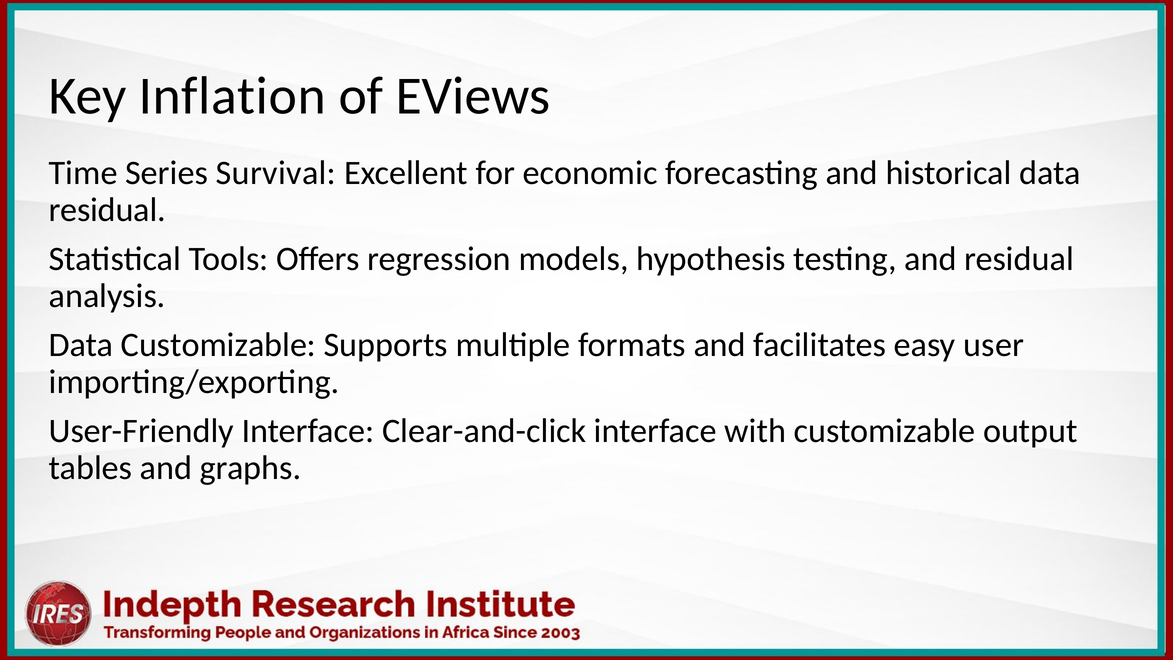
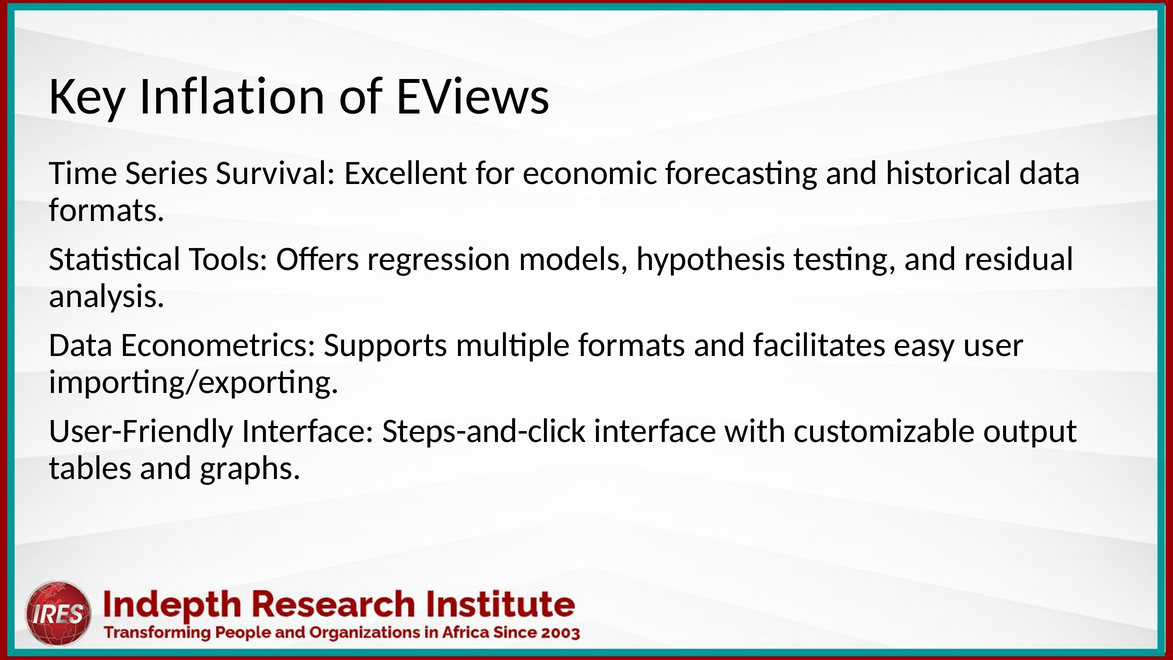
residual: residual -> formats (107, 210)
Data Customizable: Customizable -> Econometrics (219, 345)
Clear-and-click: Clear-and-click -> Steps-and-click (484, 431)
